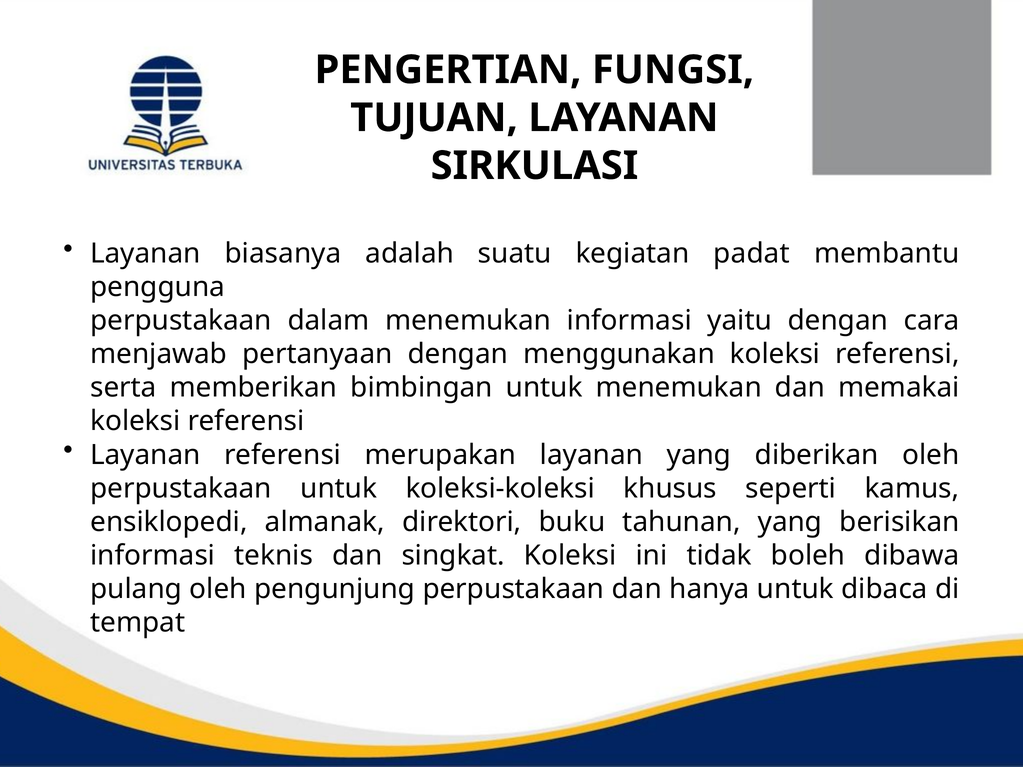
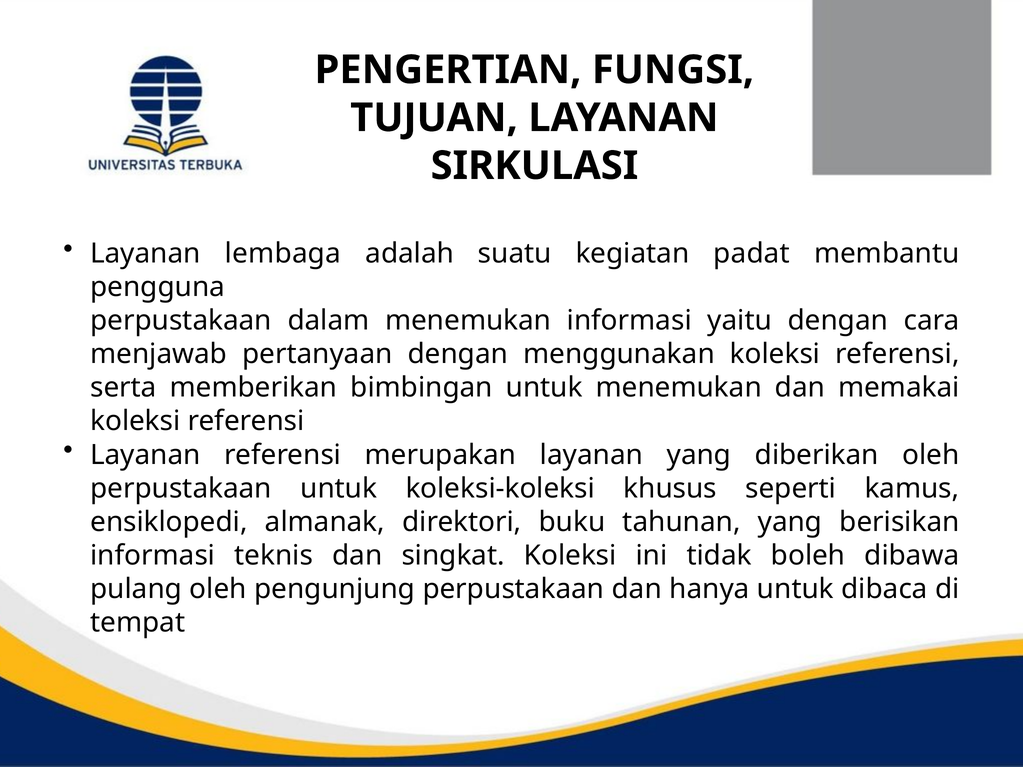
biasanya: biasanya -> lembaga (283, 253)
